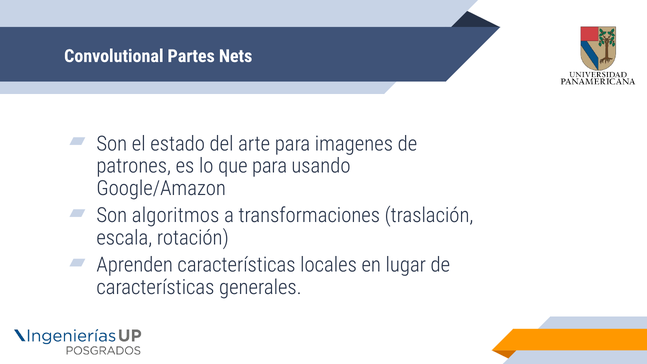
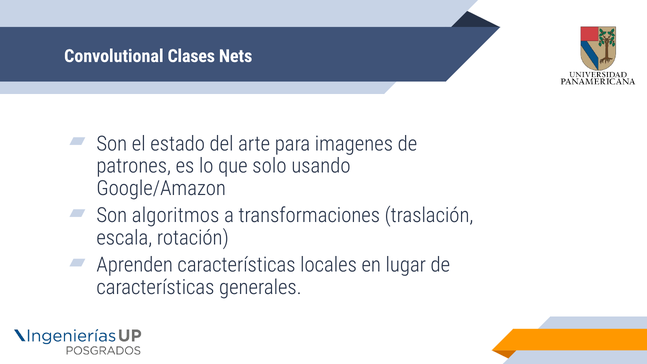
Partes: Partes -> Clases (191, 56)
que para: para -> solo (269, 166)
